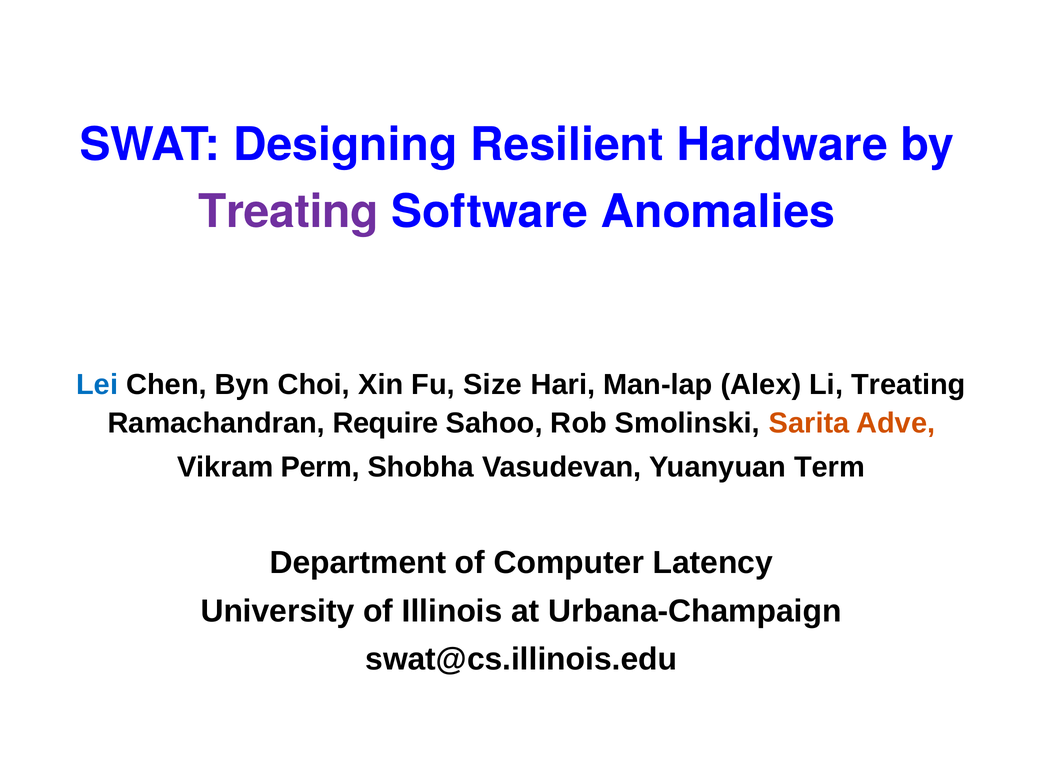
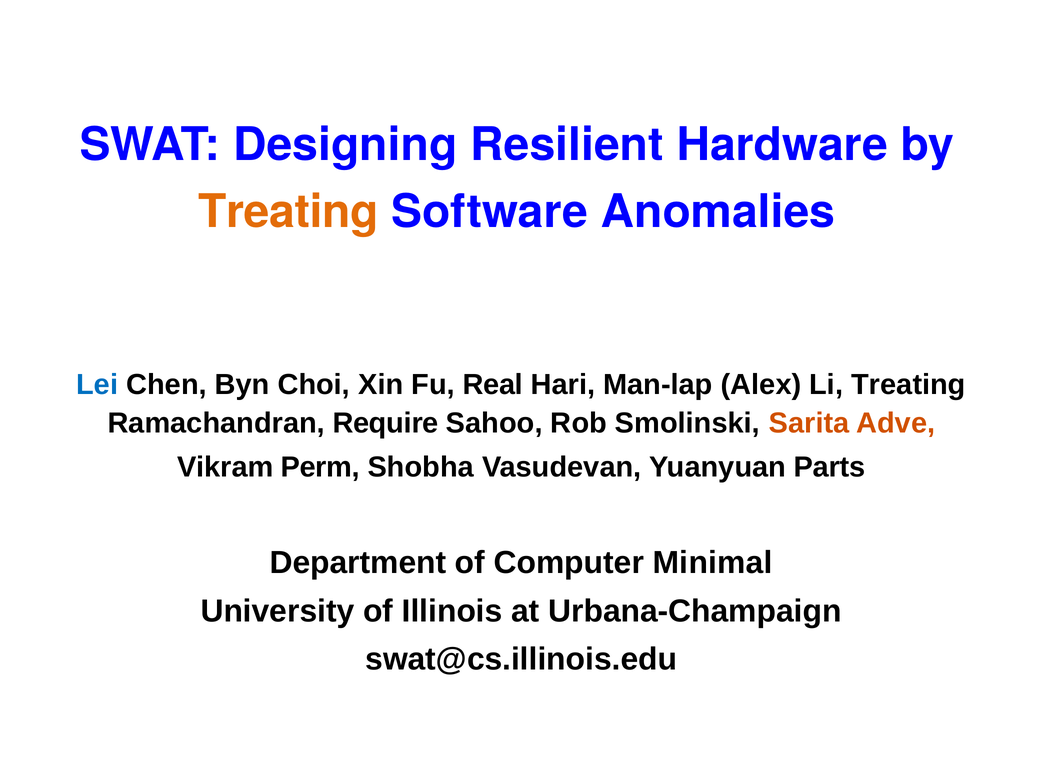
Treating colour: purple -> orange (288, 212)
Size: Size -> Real (493, 384)
Term: Term -> Parts (830, 467)
Latency: Latency -> Minimal (713, 562)
